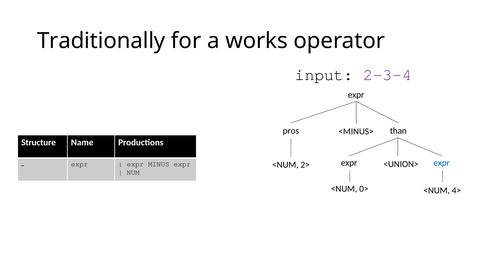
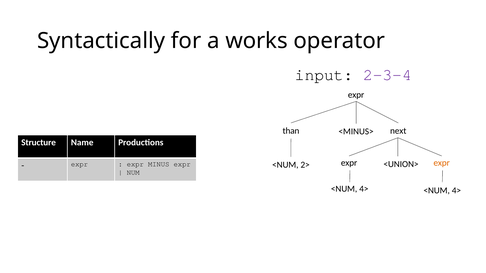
Traditionally: Traditionally -> Syntactically (101, 41)
pros: pros -> than (291, 131)
than: than -> next (398, 131)
expr colour: blue -> orange (442, 163)
0>: 0> -> 4> (364, 189)
